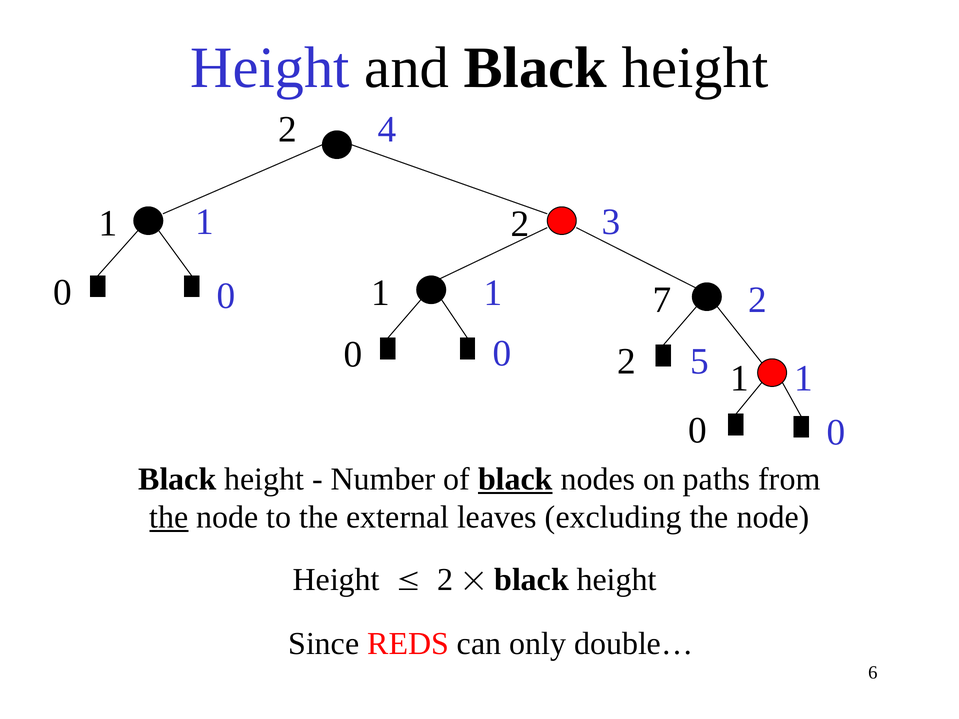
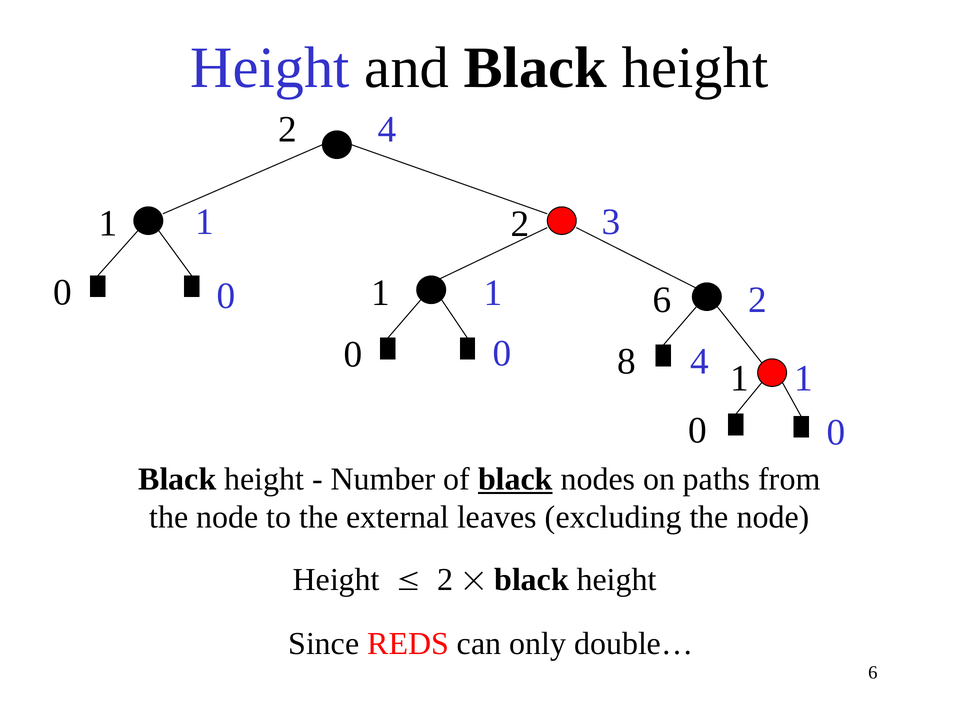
1 7: 7 -> 6 (662, 300)
0 5: 5 -> 4 (700, 362)
0 2: 2 -> 8 (626, 362)
the underline: present -> none (169, 518)
